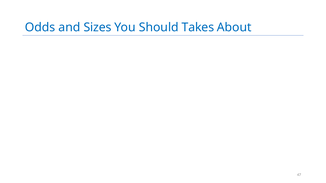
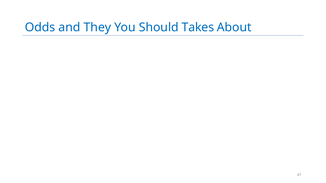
Sizes: Sizes -> They (97, 28)
